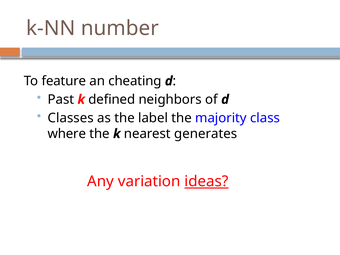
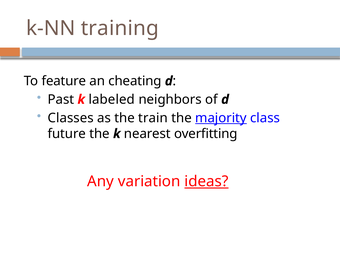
number: number -> training (120, 28)
defined: defined -> labeled (112, 99)
label: label -> train (153, 118)
majority underline: none -> present (221, 118)
where: where -> future (67, 134)
generates: generates -> overfitting (206, 134)
